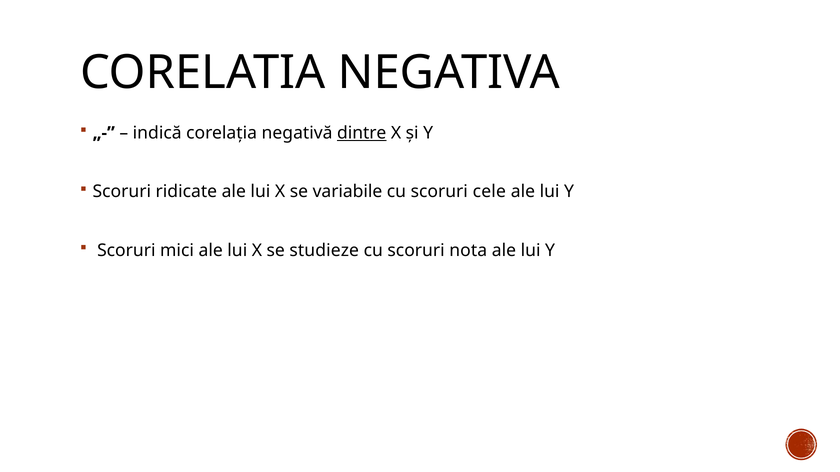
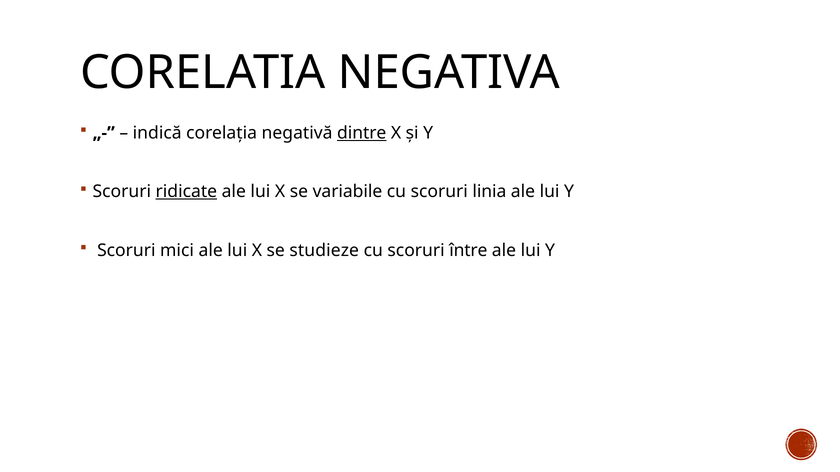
ridicate underline: none -> present (186, 192)
cele: cele -> linia (489, 192)
nota: nota -> între (468, 251)
